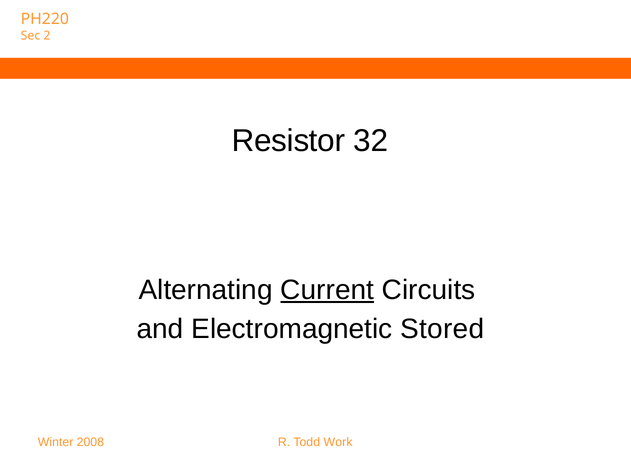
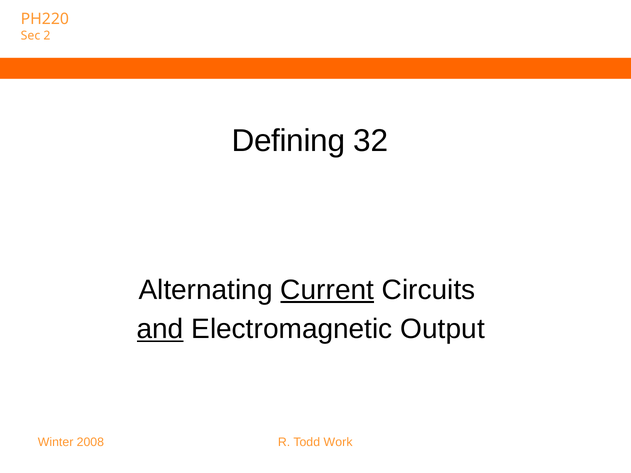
Resistor: Resistor -> Defining (288, 141)
and underline: none -> present (160, 329)
Stored: Stored -> Output (443, 329)
